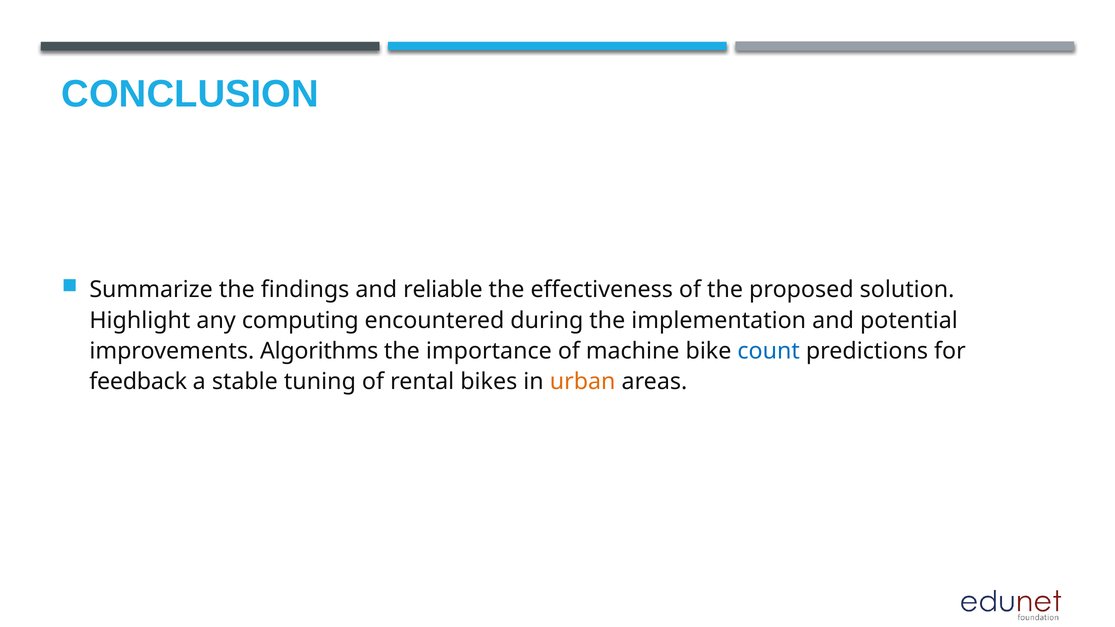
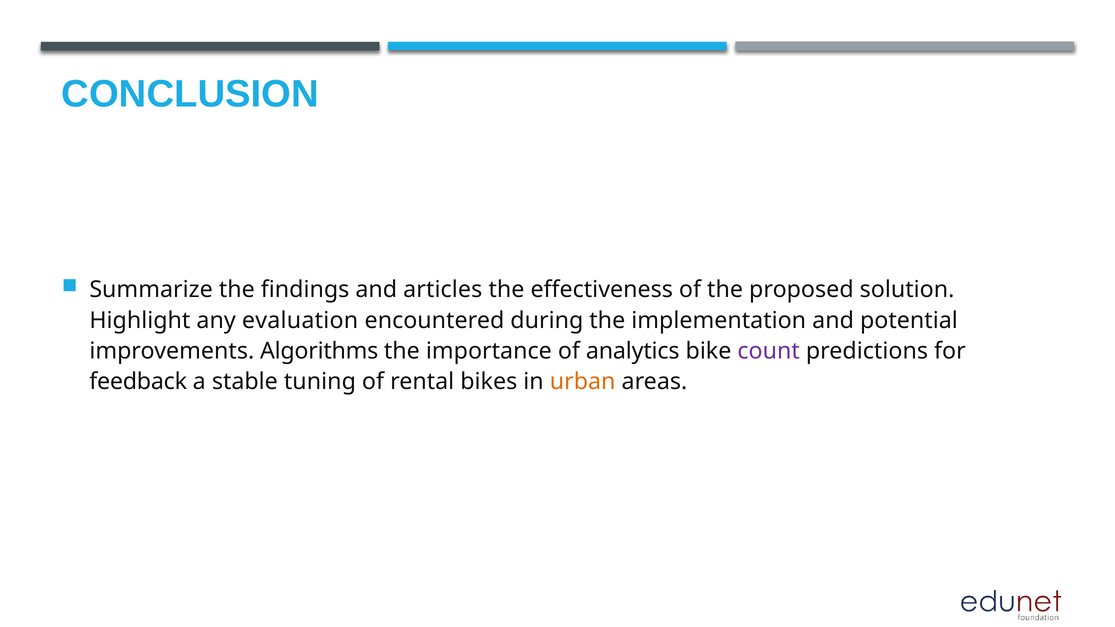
reliable: reliable -> articles (443, 290)
computing: computing -> evaluation (300, 320)
machine: machine -> analytics (633, 351)
count colour: blue -> purple (769, 351)
